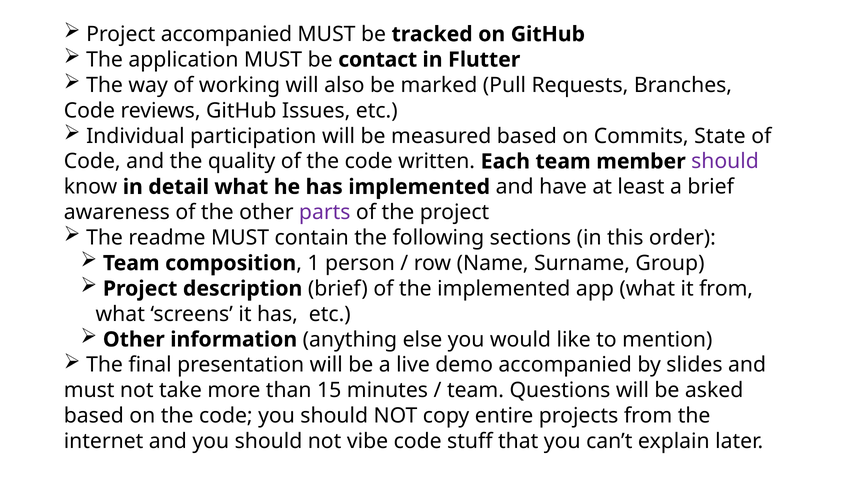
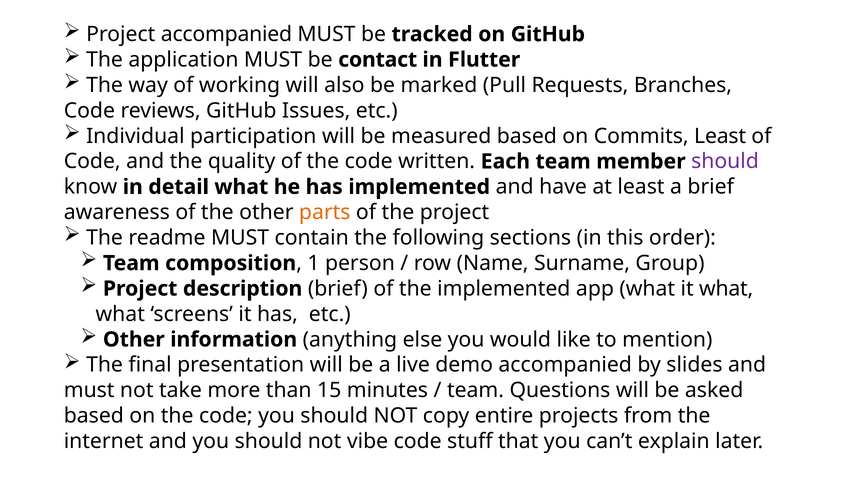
Commits State: State -> Least (720, 136)
parts colour: purple -> orange (325, 212)
it from: from -> what (726, 289)
